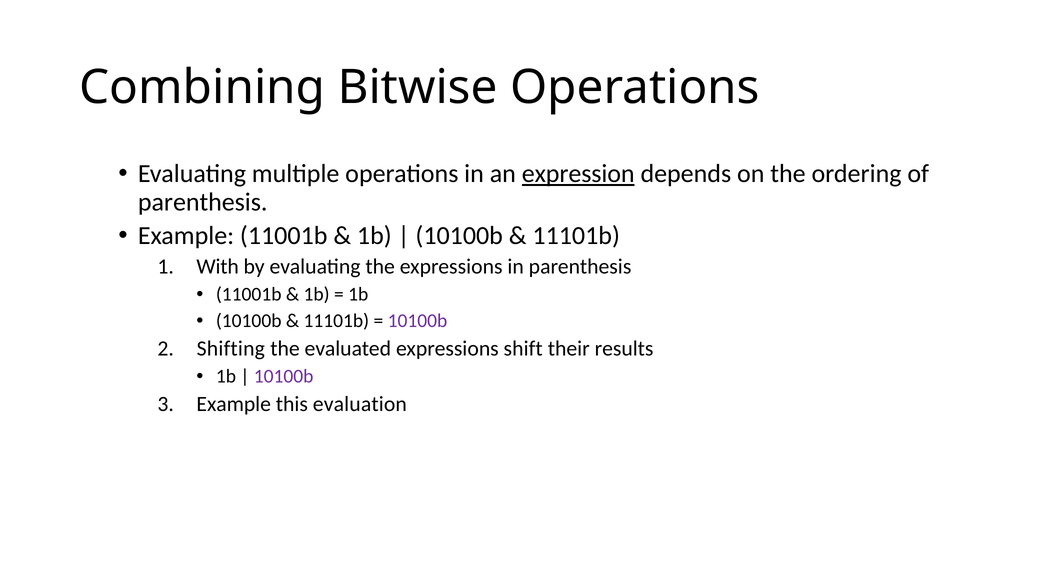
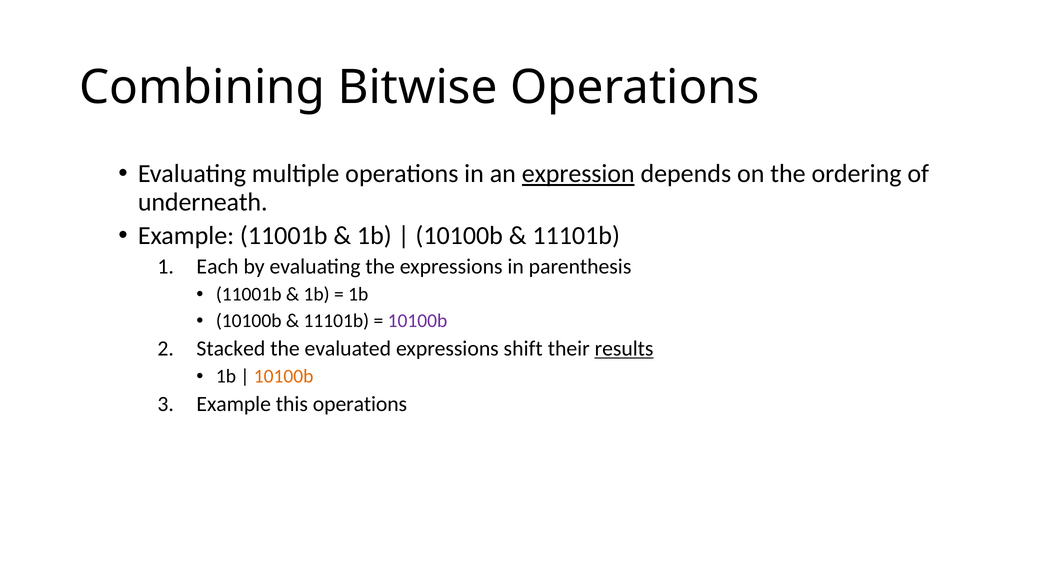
parenthesis: parenthesis -> underneath (203, 202)
With: With -> Each (217, 266)
Shifting: Shifting -> Stacked (231, 348)
results underline: none -> present (624, 348)
10100b colour: purple -> orange (284, 376)
this evaluation: evaluation -> operations (360, 404)
